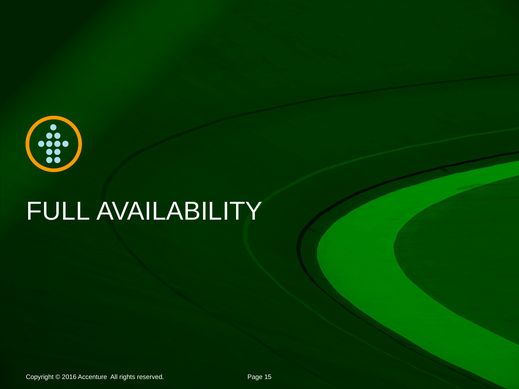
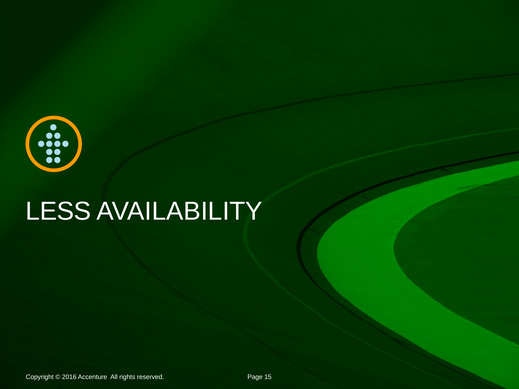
FULL: FULL -> LESS (58, 212)
